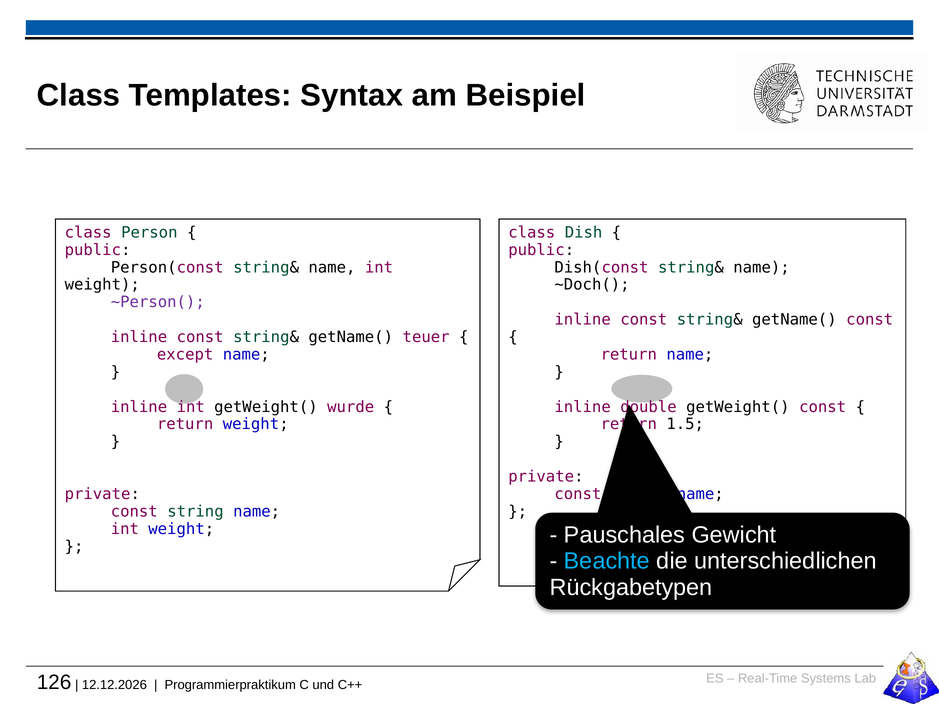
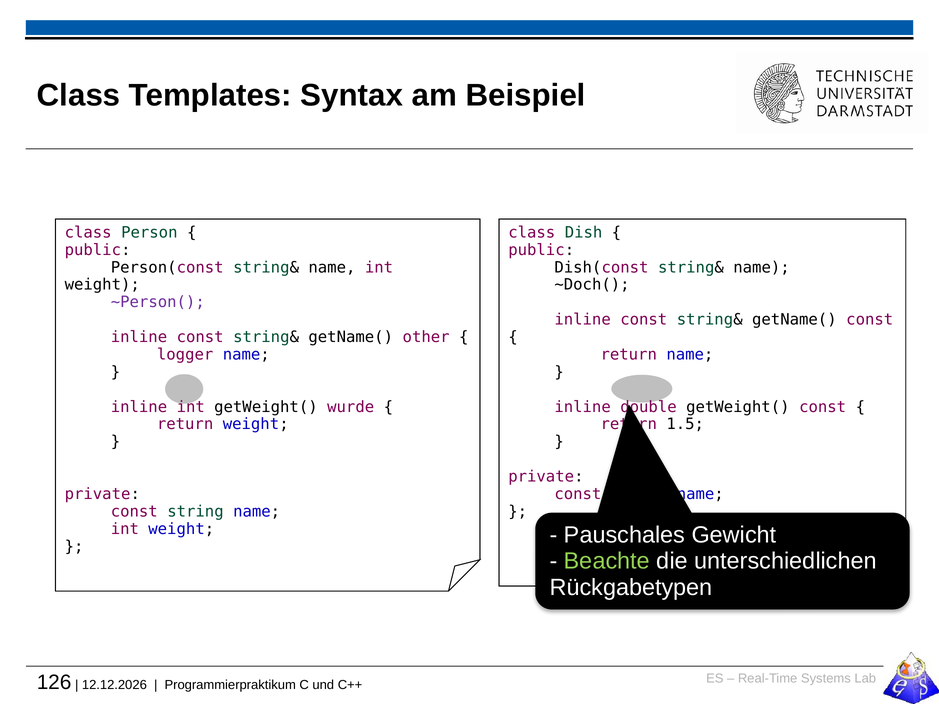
teuer: teuer -> other (426, 337)
except: except -> logger (185, 355)
Beachte colour: light blue -> light green (607, 561)
